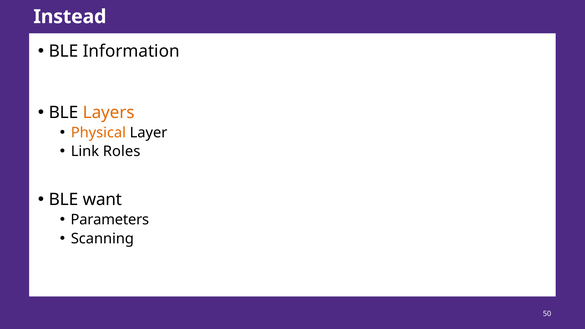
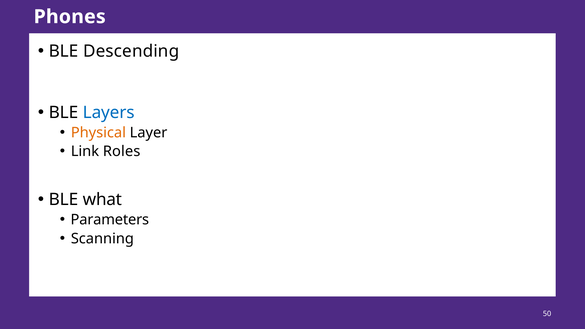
Instead: Instead -> Phones (70, 17)
Information: Information -> Descending (131, 51)
Layers colour: orange -> blue (109, 112)
want: want -> what (102, 200)
